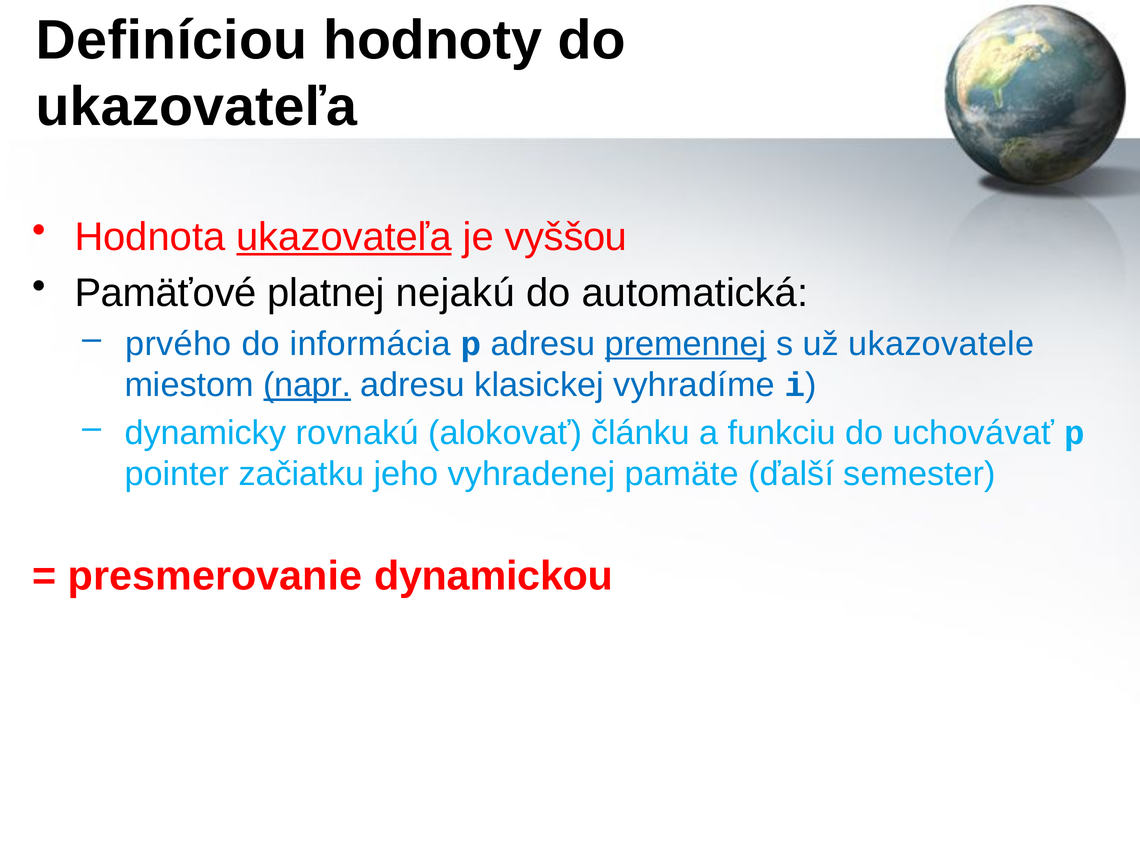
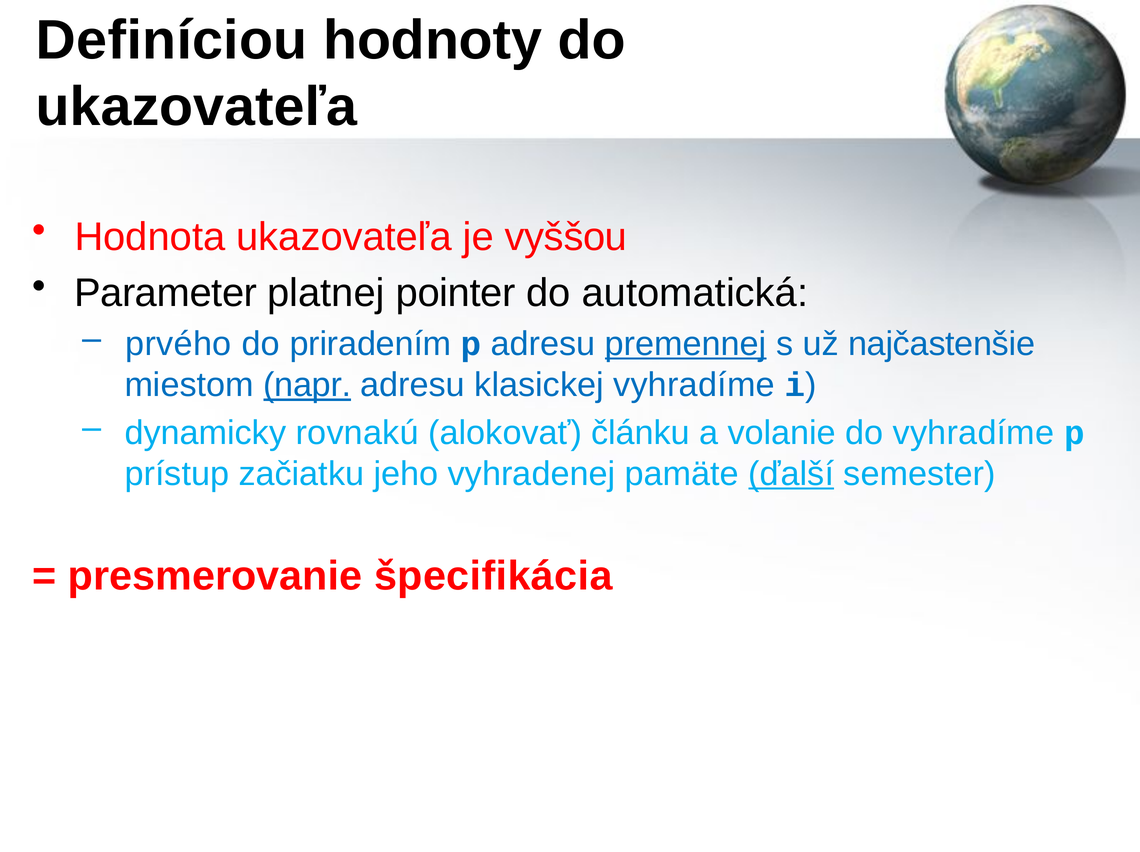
ukazovateľa underline: present -> none (344, 237)
Pamäťové: Pamäťové -> Parameter (166, 293)
nejakú: nejakú -> pointer (456, 293)
informácia: informácia -> priradením (370, 344)
ukazovatele: ukazovatele -> najčastenšie (942, 344)
funkciu: funkciu -> volanie (782, 433)
do uchovávať: uchovávať -> vyhradíme (973, 433)
pointer: pointer -> prístup (177, 474)
ďalší underline: none -> present (791, 474)
dynamickou: dynamickou -> špecifikácia (493, 576)
